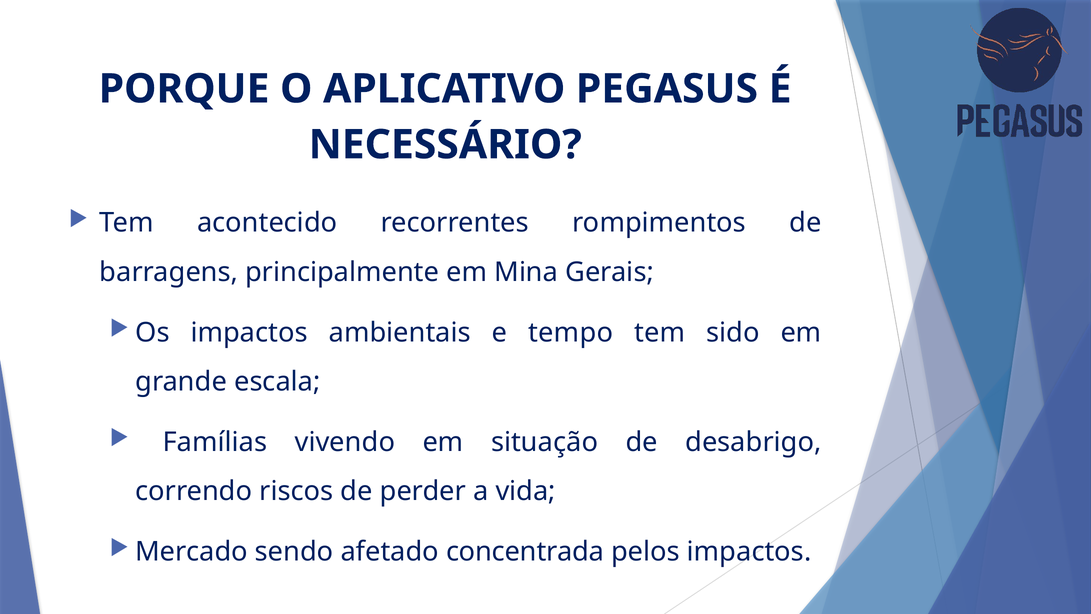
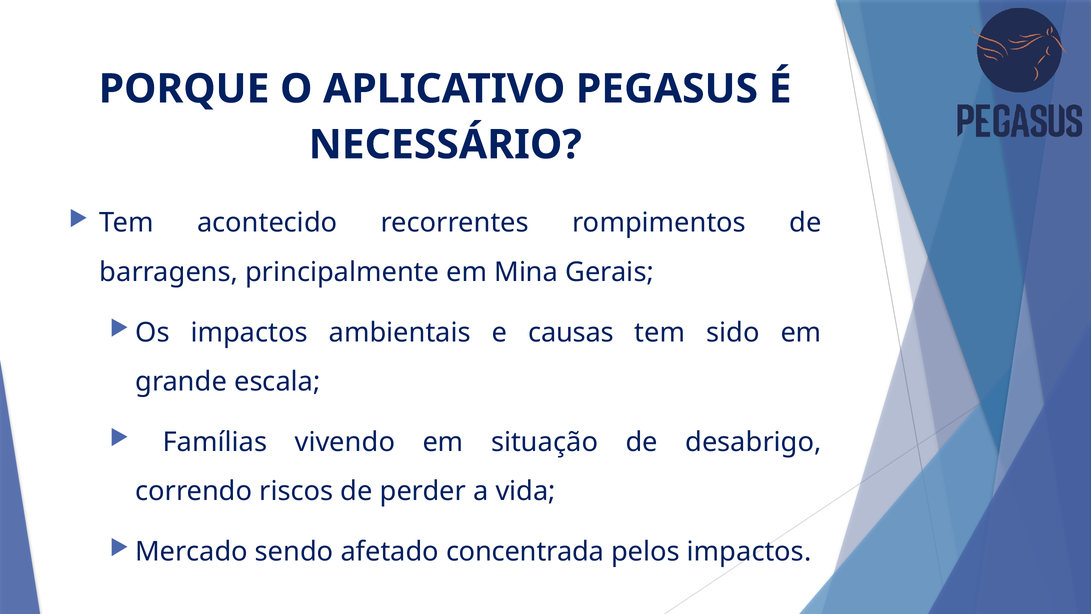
tempo: tempo -> causas (571, 332)
